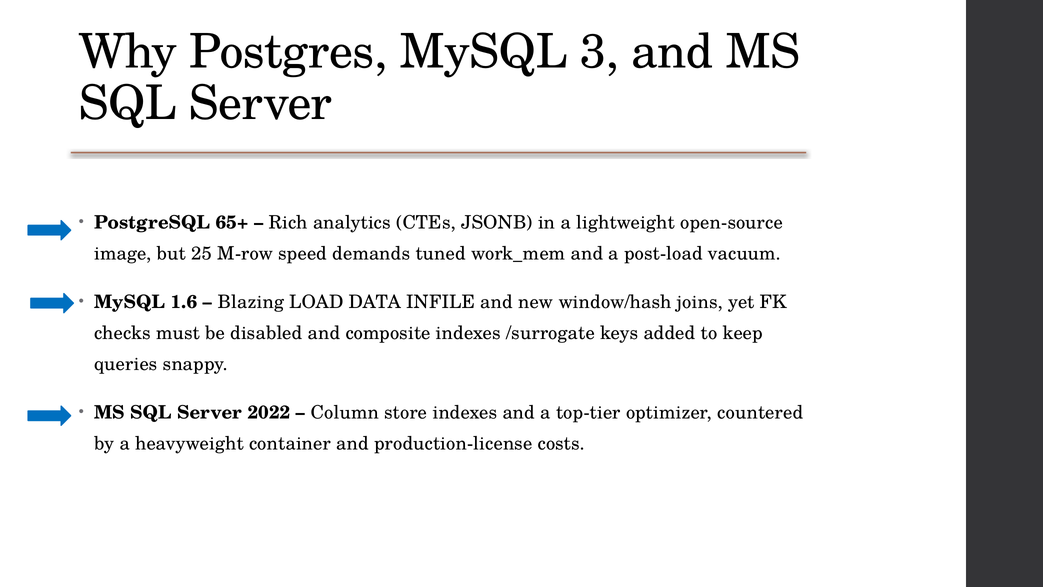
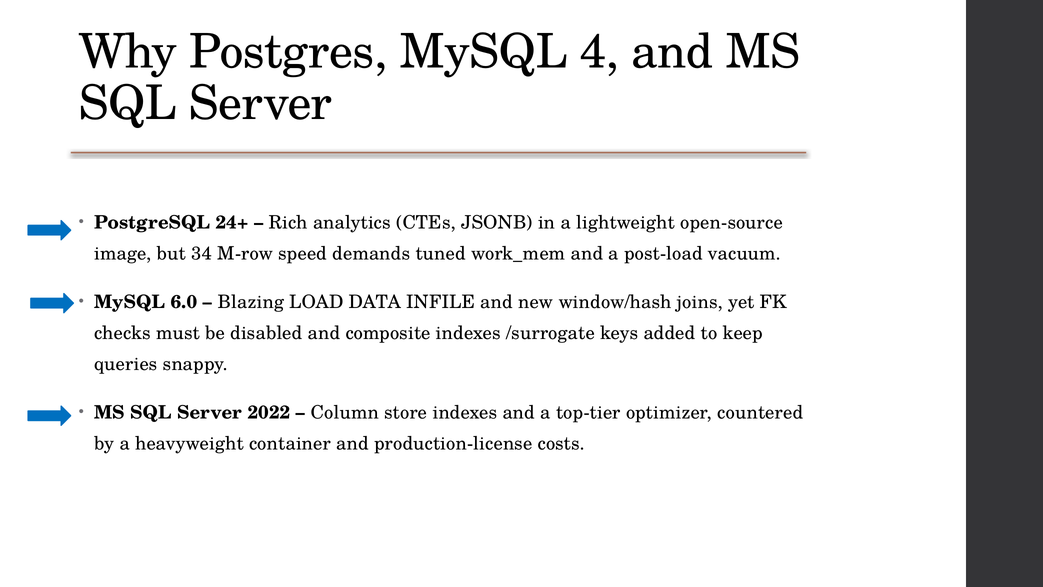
3: 3 -> 4 (599, 52)
65+: 65+ -> 24+ (232, 223)
25: 25 -> 34 (202, 254)
1.6: 1.6 -> 6.0 (184, 302)
